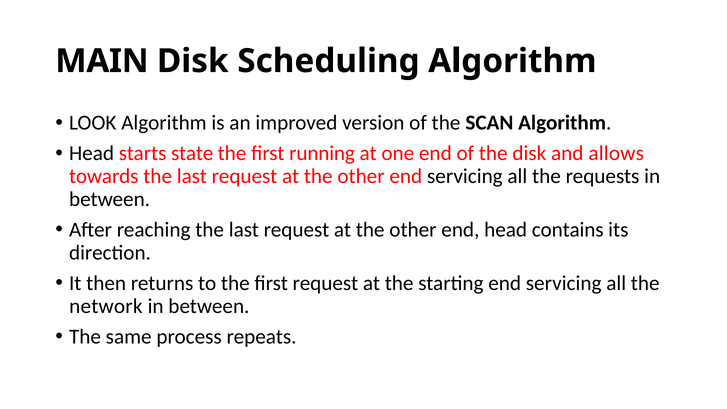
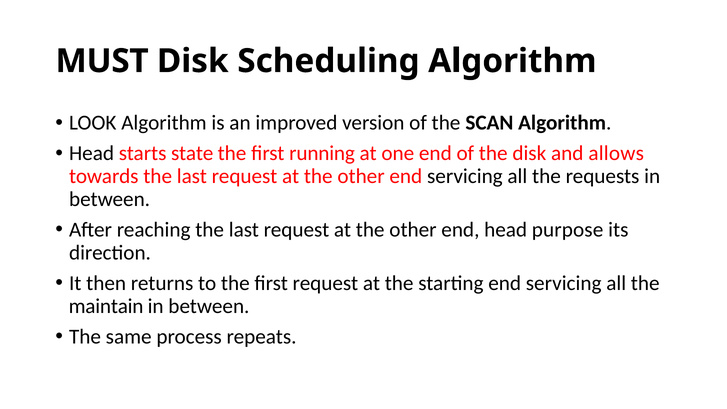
MAIN: MAIN -> MUST (102, 61)
contains: contains -> purpose (568, 230)
network: network -> maintain (106, 306)
